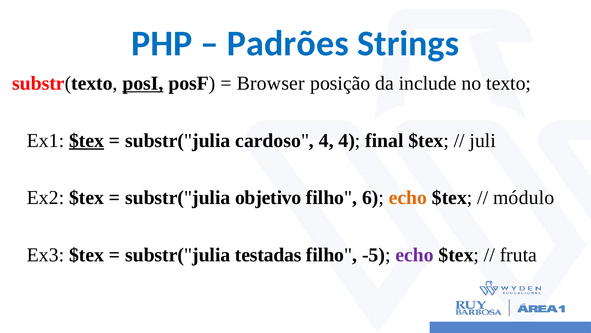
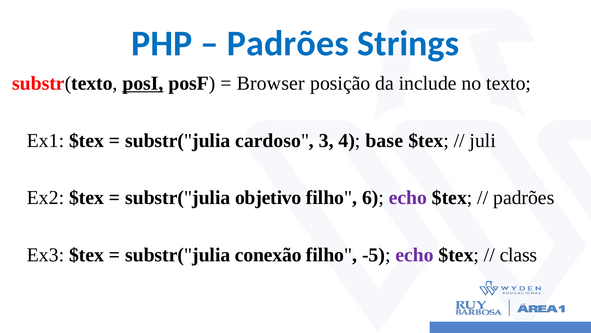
$tex underline: present -> none (87, 140)
cardoso 4: 4 -> 3 (326, 140)
final: final -> base (384, 140)
echo colour: orange -> purple (408, 197)
módulo: módulo -> padrões (524, 197)
testadas: testadas -> conexão (268, 255)
fruta: fruta -> class (518, 255)
